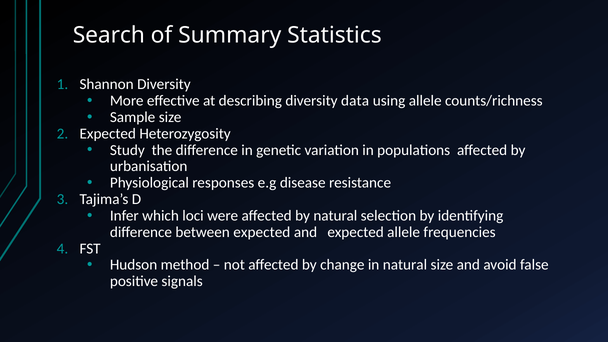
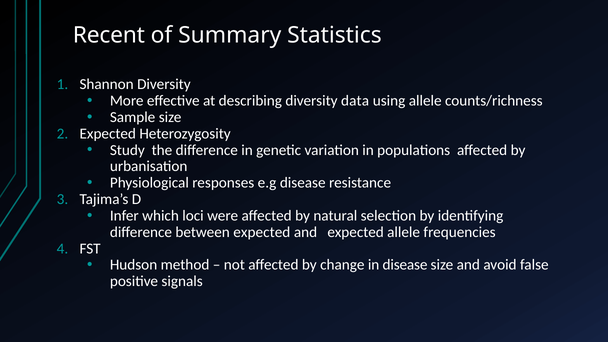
Search: Search -> Recent (109, 35)
in natural: natural -> disease (405, 265)
